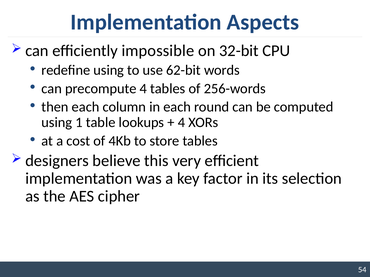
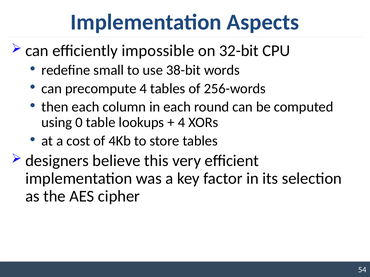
redefine using: using -> small (109, 70)
62-bit: 62-bit -> 38-bit (183, 70)
1: 1 -> 0 (79, 123)
